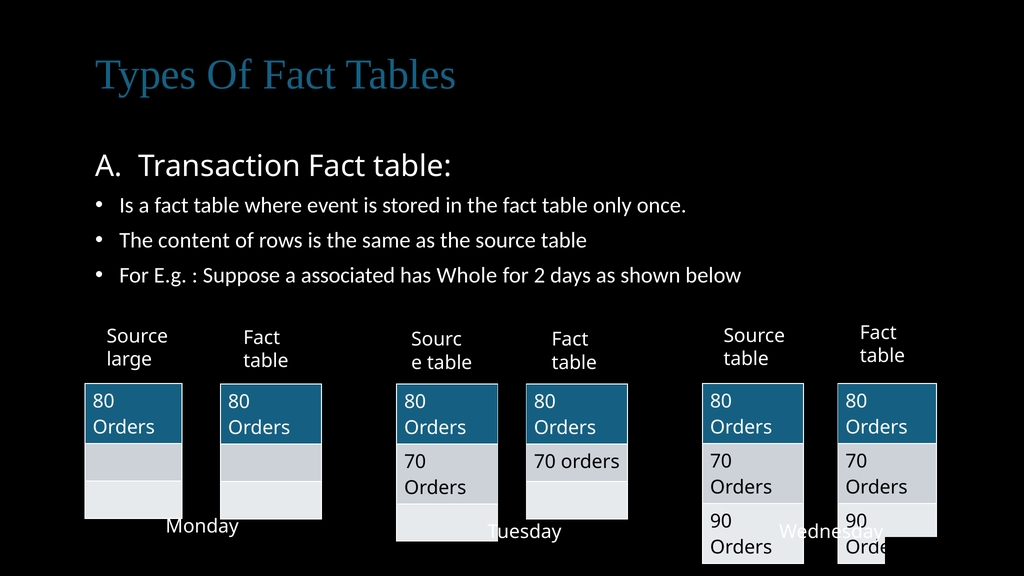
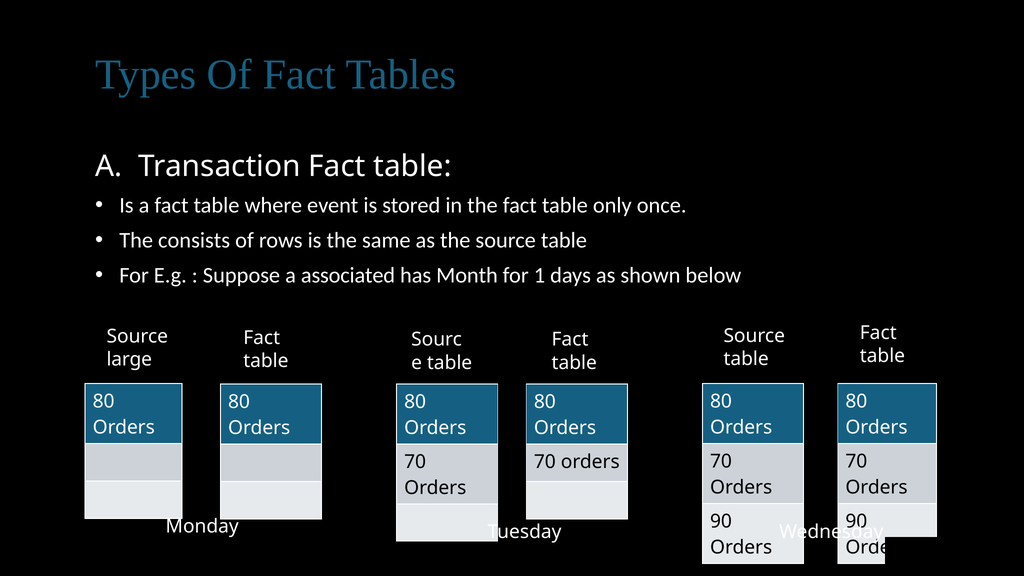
content: content -> consists (194, 240)
Whole: Whole -> Month (467, 275)
2: 2 -> 1 (539, 275)
